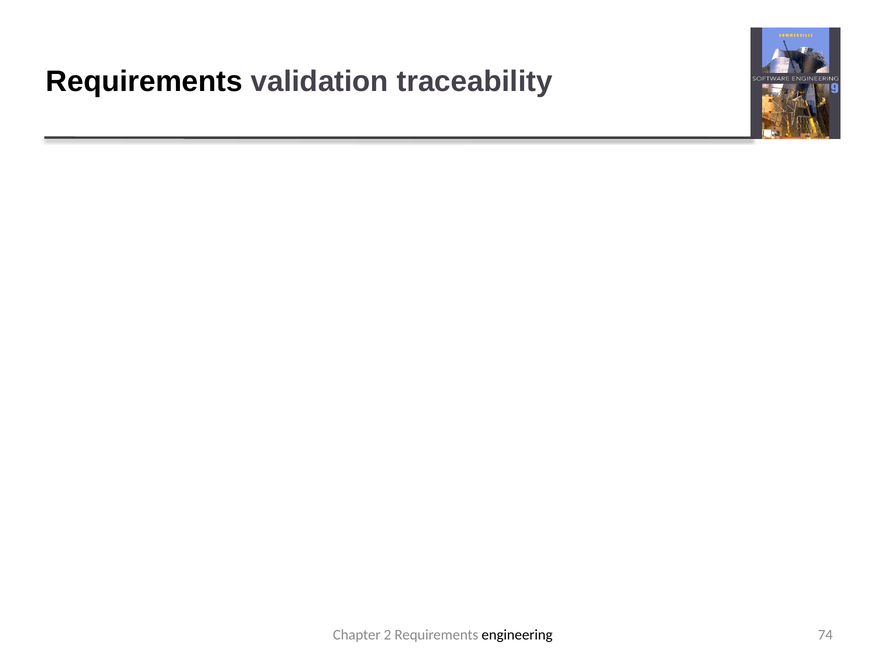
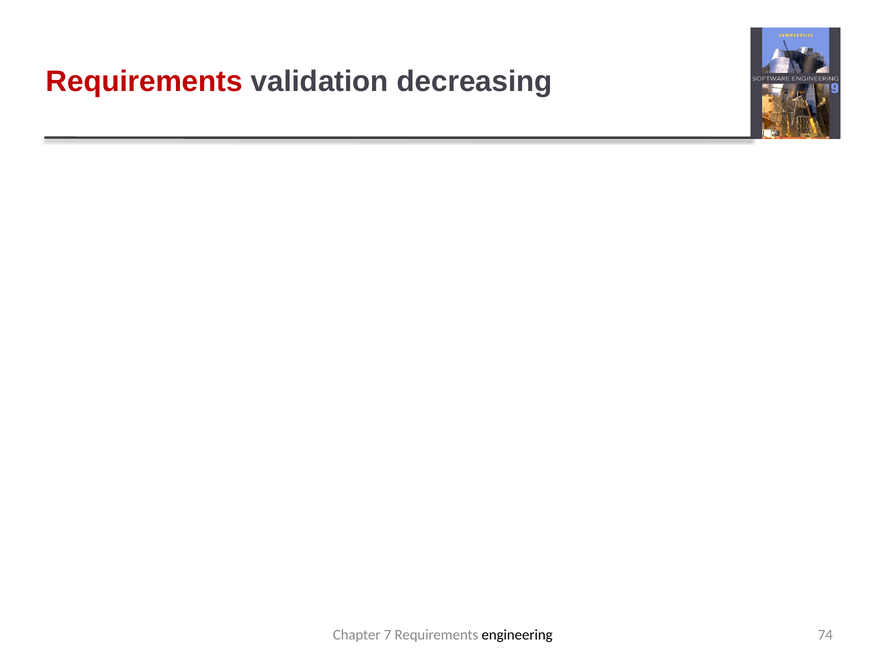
Requirements colour: black -> red (144, 81)
traceability: traceability -> decreasing (475, 81)
2: 2 -> 7 (388, 635)
